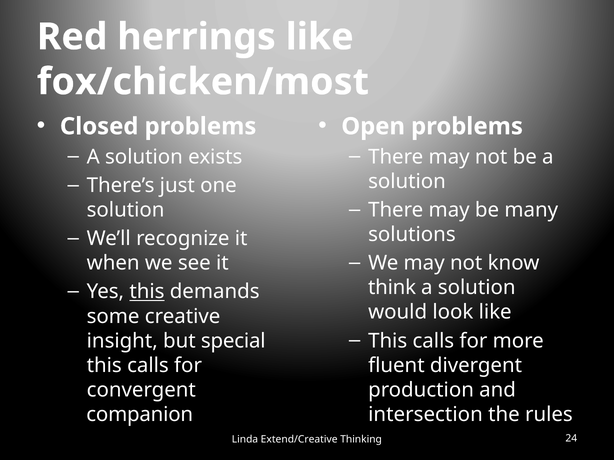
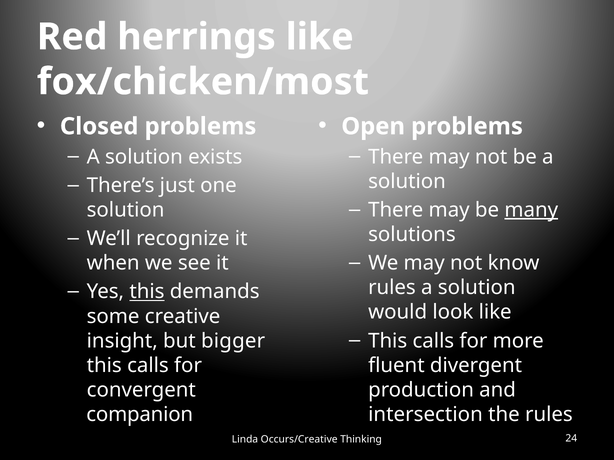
many underline: none -> present (531, 210)
think: think -> rules (392, 288)
special: special -> bigger (233, 341)
Extend/Creative: Extend/Creative -> Occurs/Creative (299, 440)
